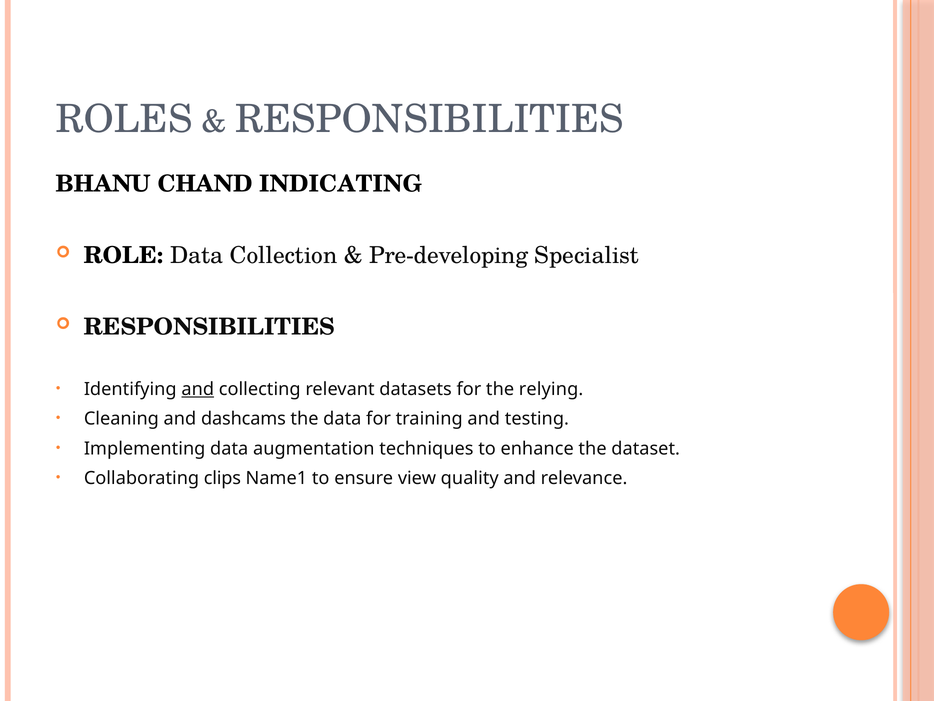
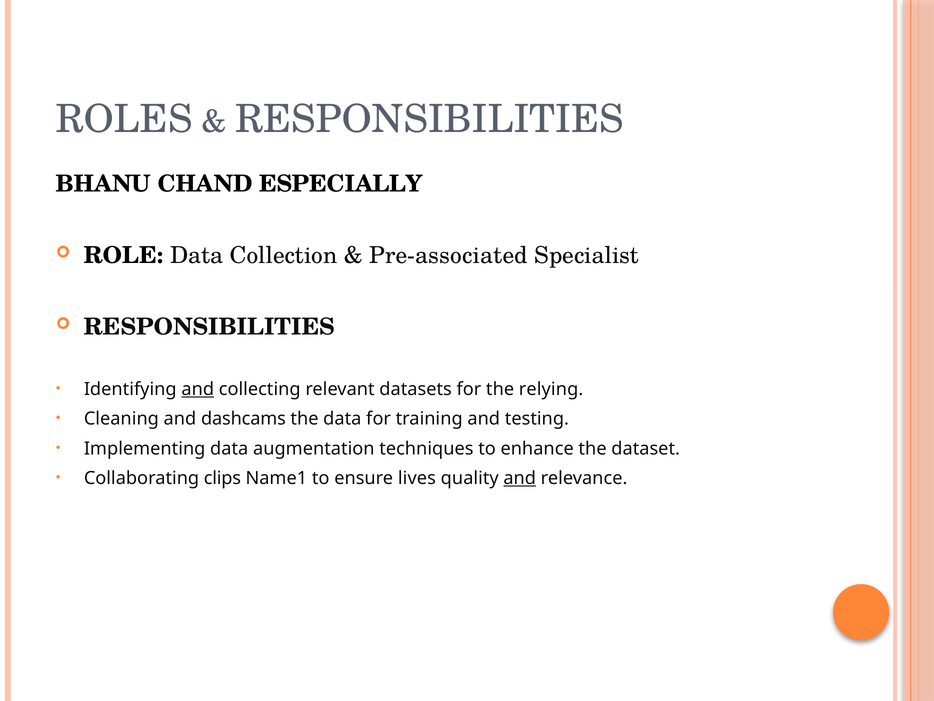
INDICATING: INDICATING -> ESPECIALLY (341, 184)
Pre-developing: Pre-developing -> Pre-associated (449, 255)
view: view -> lives (417, 478)
and underline: none -> present (520, 478)
